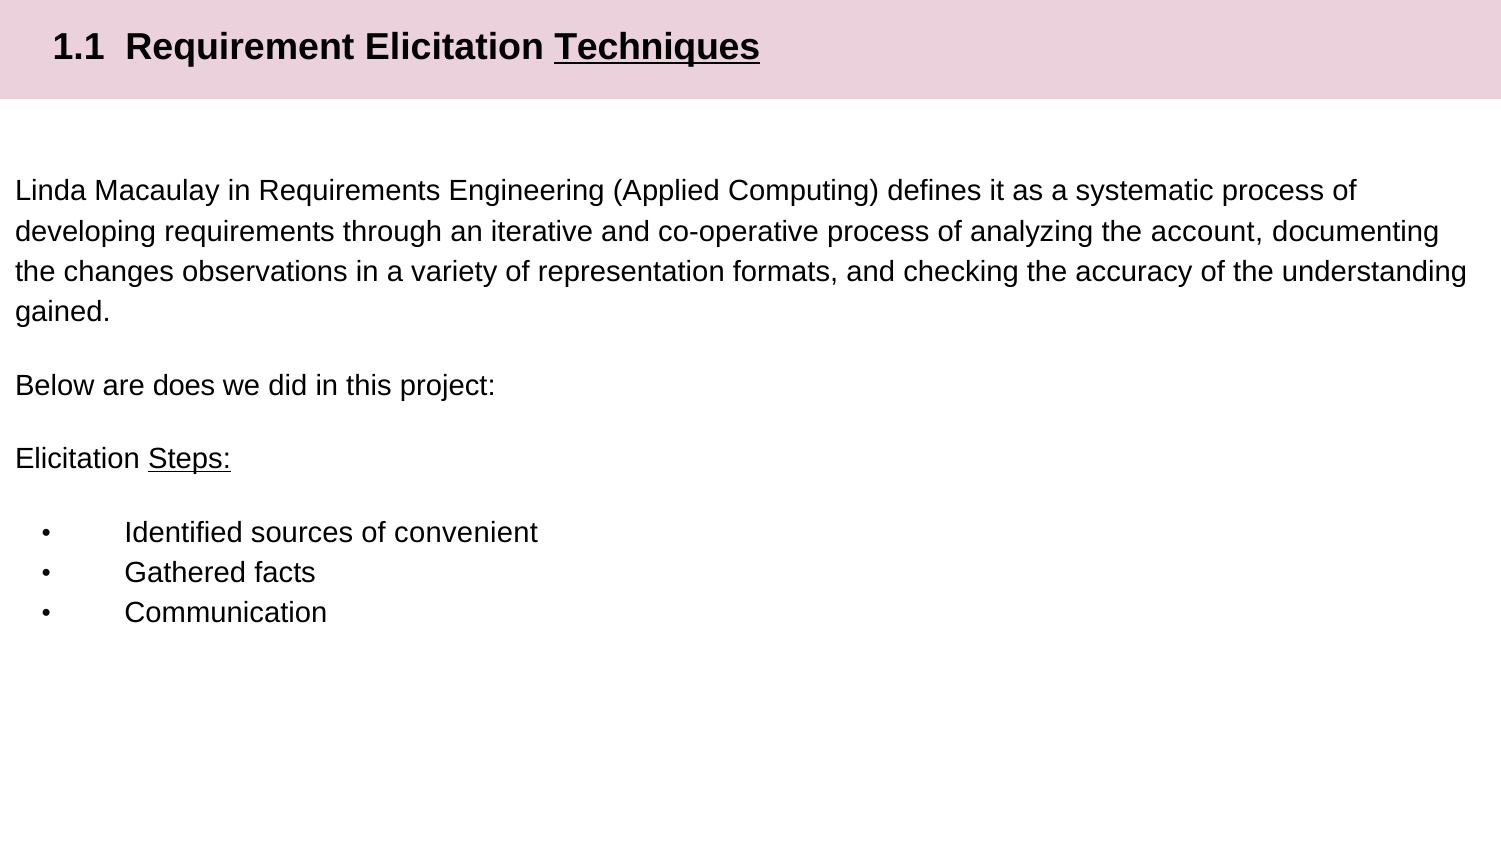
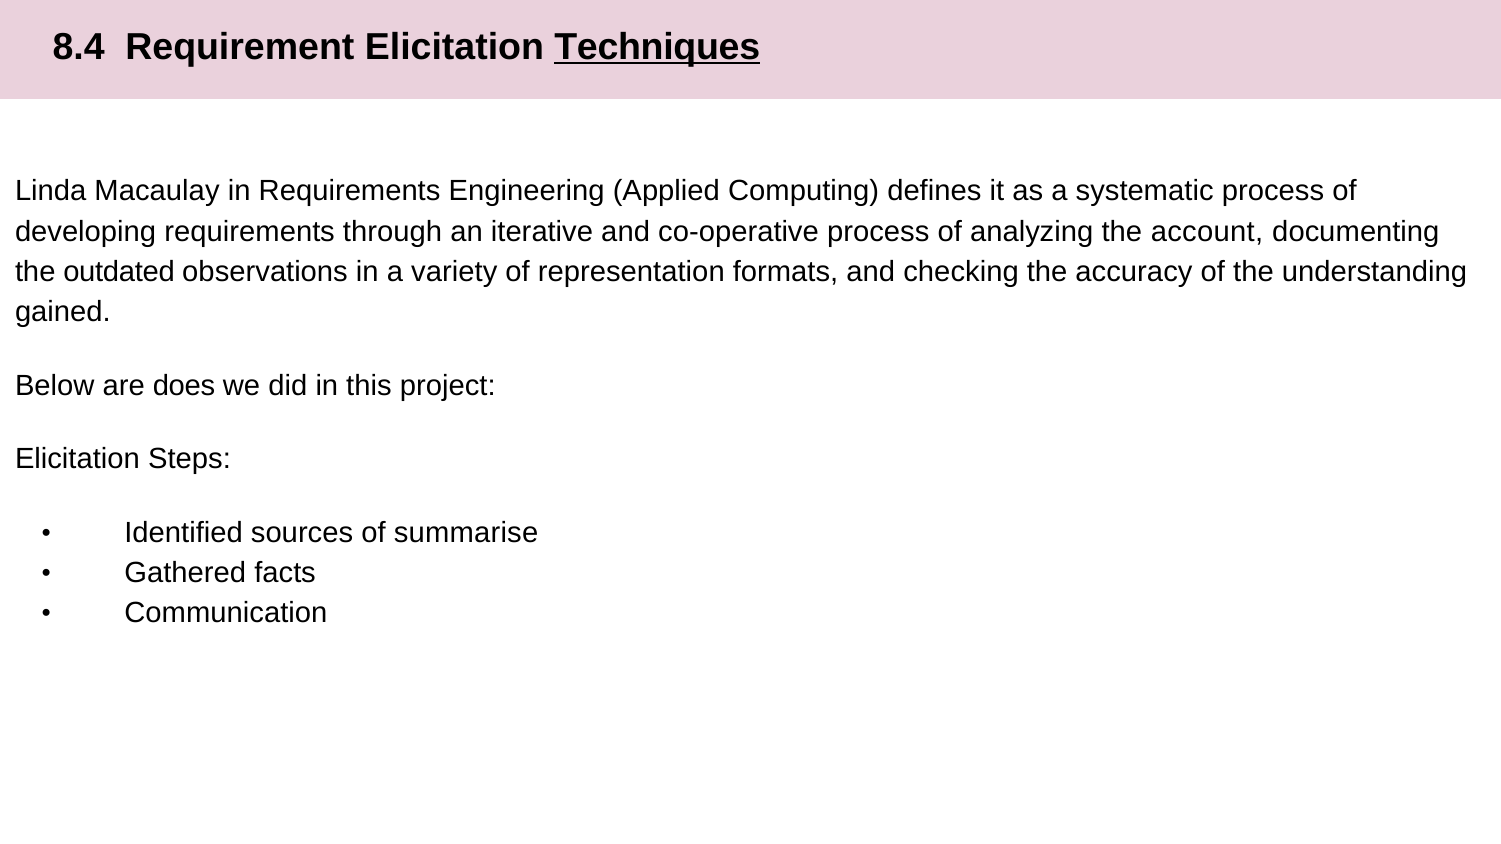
1.1: 1.1 -> 8.4 (79, 47)
changes: changes -> outdated (119, 272)
Steps underline: present -> none (189, 459)
convenient: convenient -> summarise (466, 533)
